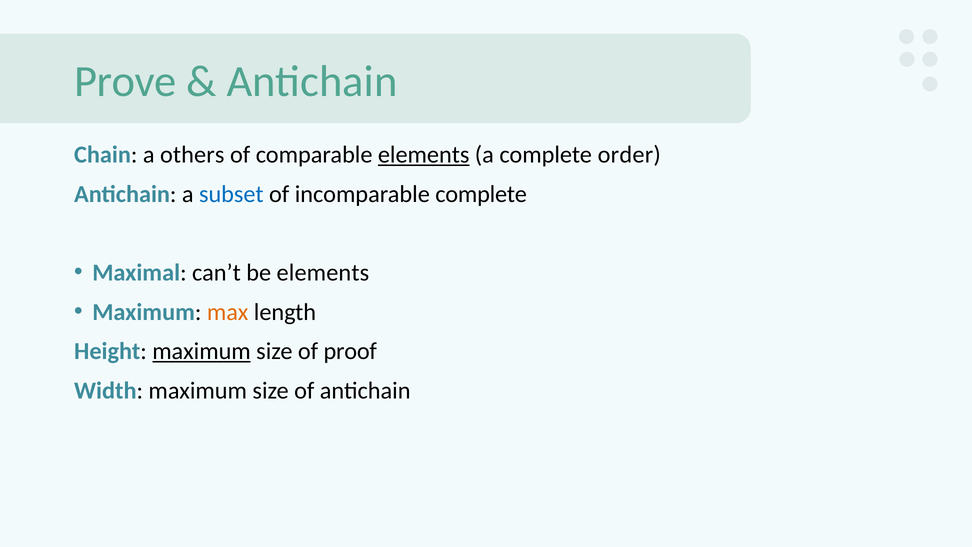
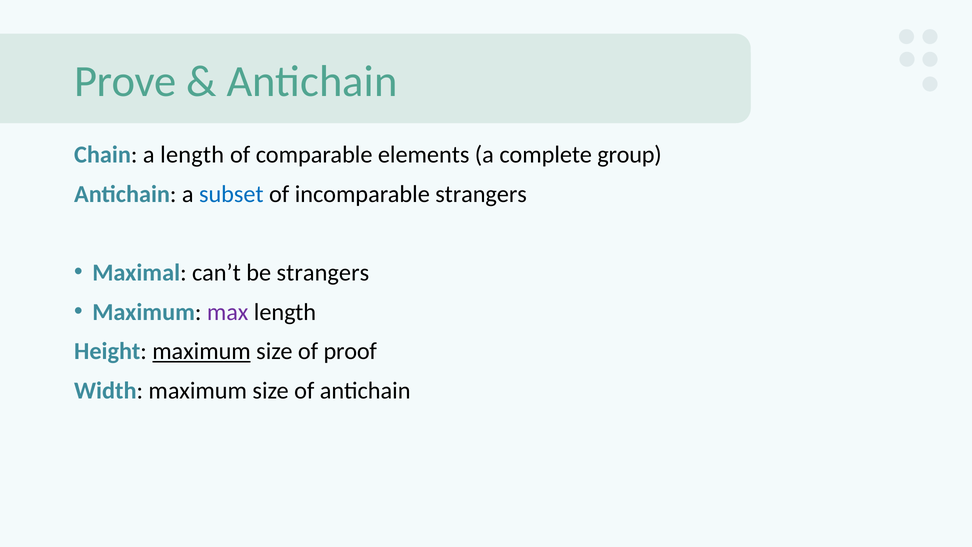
a others: others -> length (192, 155)
elements underline: present -> none (424, 155)
order: order -> group (630, 155)
incomparable complete: complete -> strangers (481, 194)
be elements: elements -> strangers (323, 273)
max colour: orange -> purple (228, 312)
